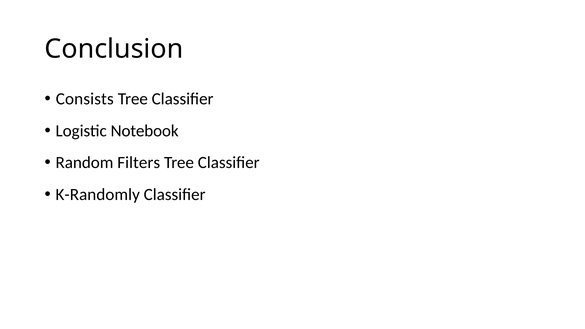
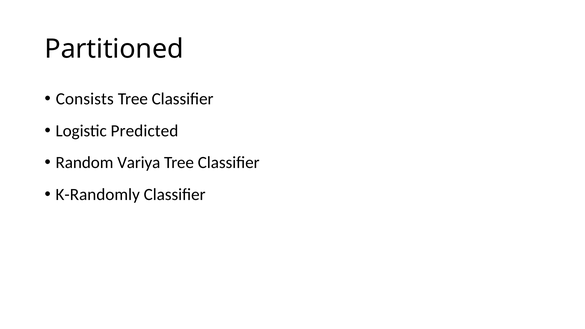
Conclusion: Conclusion -> Partitioned (114, 49)
Notebook: Notebook -> Predicted (144, 131)
Filters: Filters -> Variya (139, 163)
